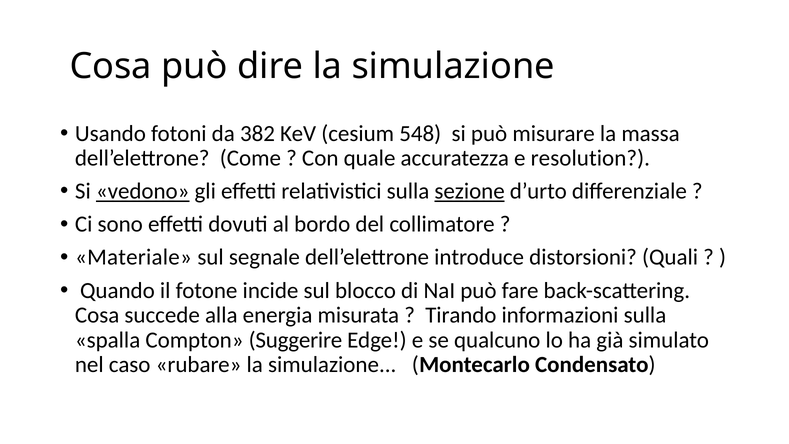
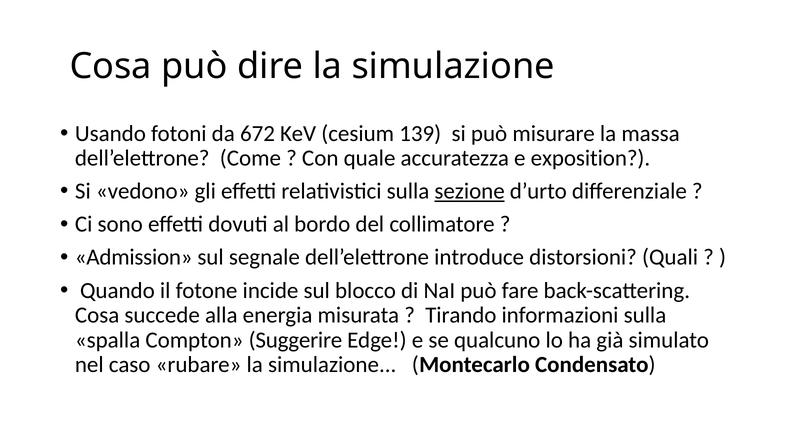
382: 382 -> 672 (257, 133)
548: 548 -> 139 (420, 133)
resolution: resolution -> exposition (590, 158)
vedono underline: present -> none (143, 191)
Materiale: Materiale -> Admission (134, 257)
